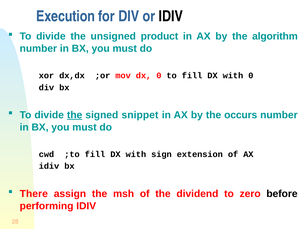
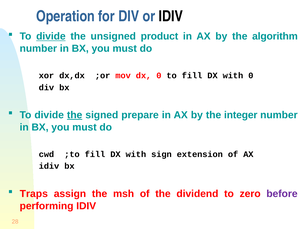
Execution: Execution -> Operation (66, 16)
divide underline: none -> present (51, 36)
snippet: snippet -> prepare (140, 115)
occurs: occurs -> integer (241, 115)
There: There -> Traps (34, 194)
before colour: black -> purple (282, 194)
